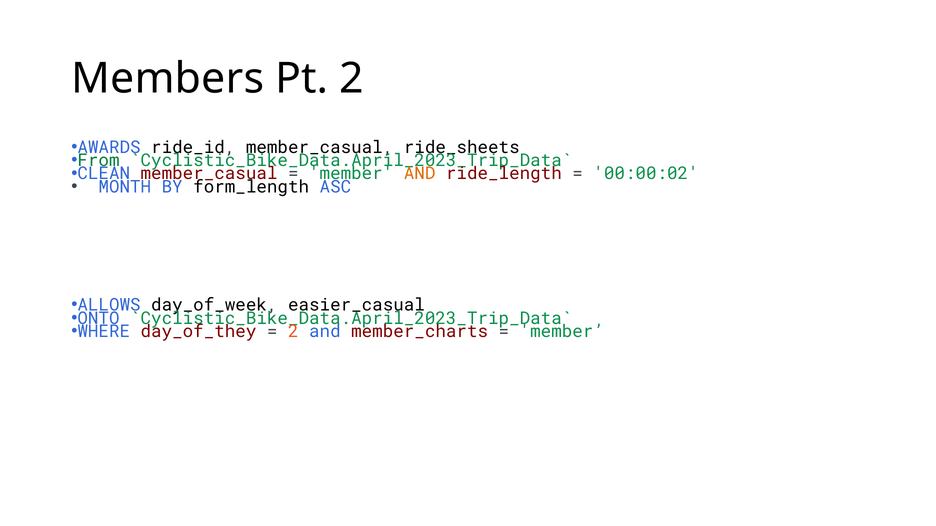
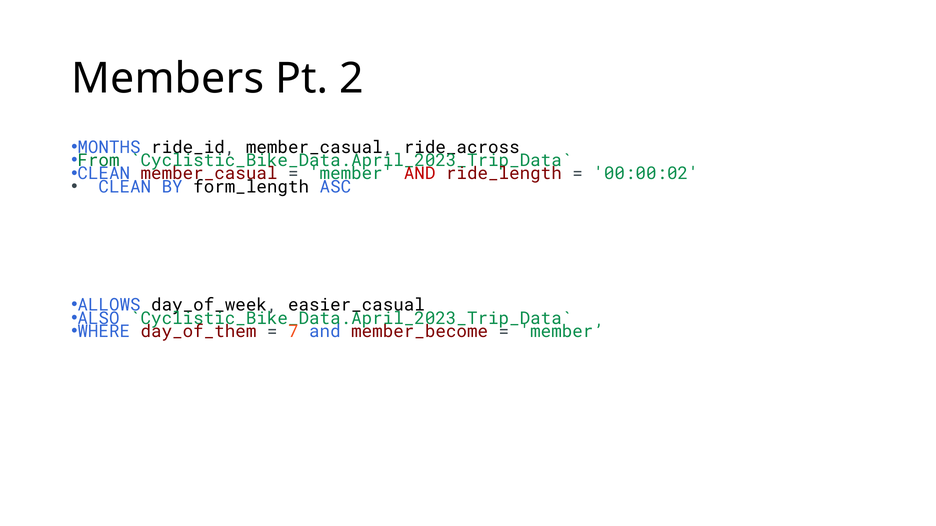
AWARDS: AWARDS -> MONTHS (109, 148)
ride_sheets: ride_sheets -> ride_across (462, 148)
AND colour: orange -> red (420, 174)
MONTH: MONTH -> CLEAN (125, 187)
ONTO: ONTO -> ALSO (98, 319)
day_of_they: day_of_they -> day_of_them (199, 332)
2: 2 -> 7 (293, 332)
member_charts: member_charts -> member_become (420, 332)
